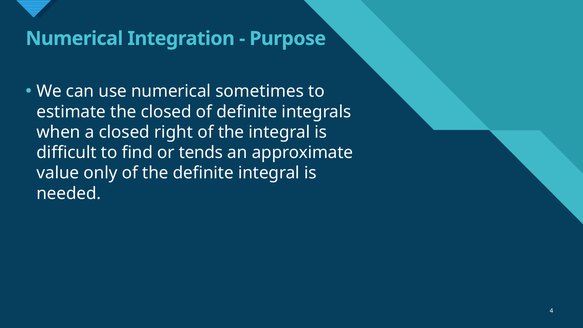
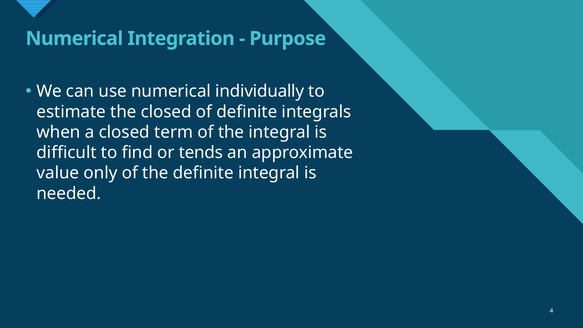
sometimes: sometimes -> individually (260, 91)
right: right -> term (174, 132)
